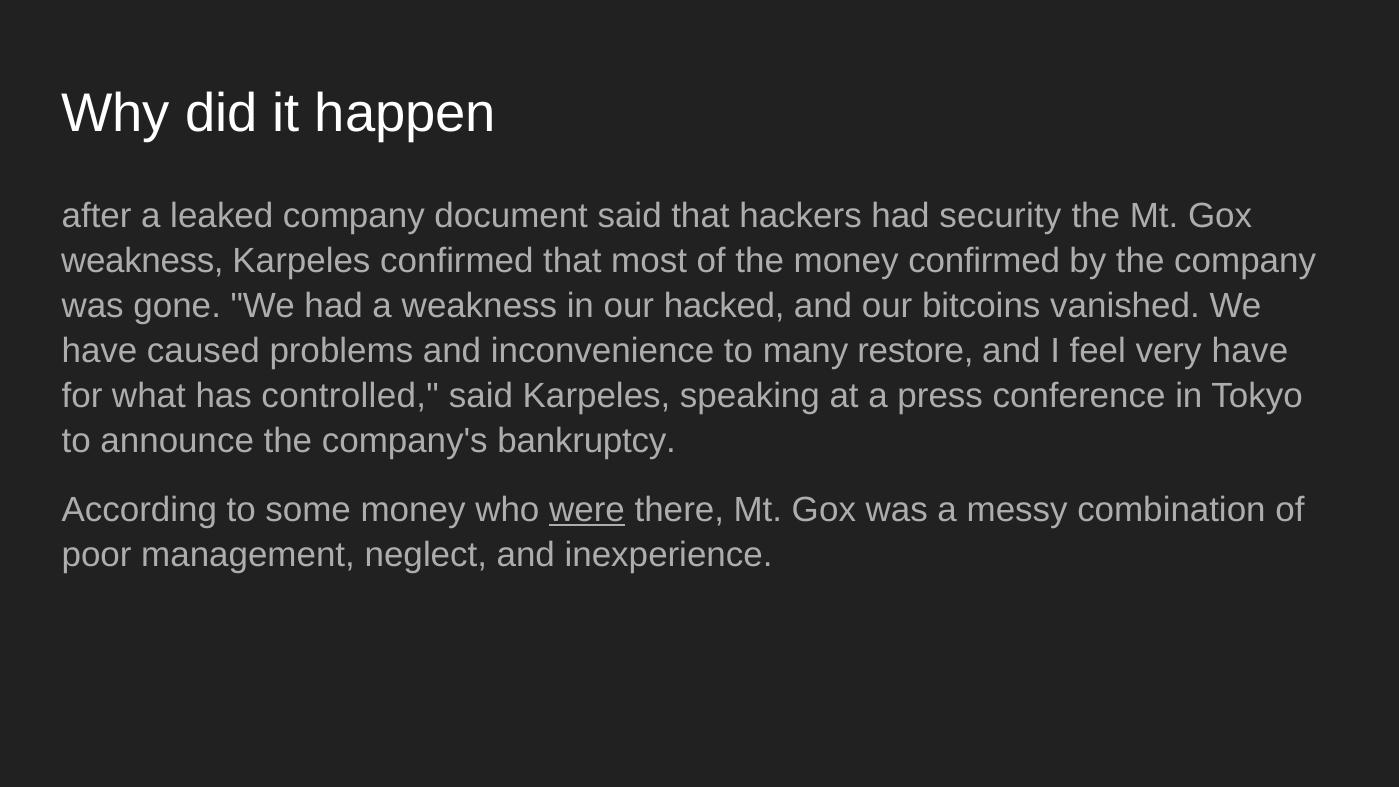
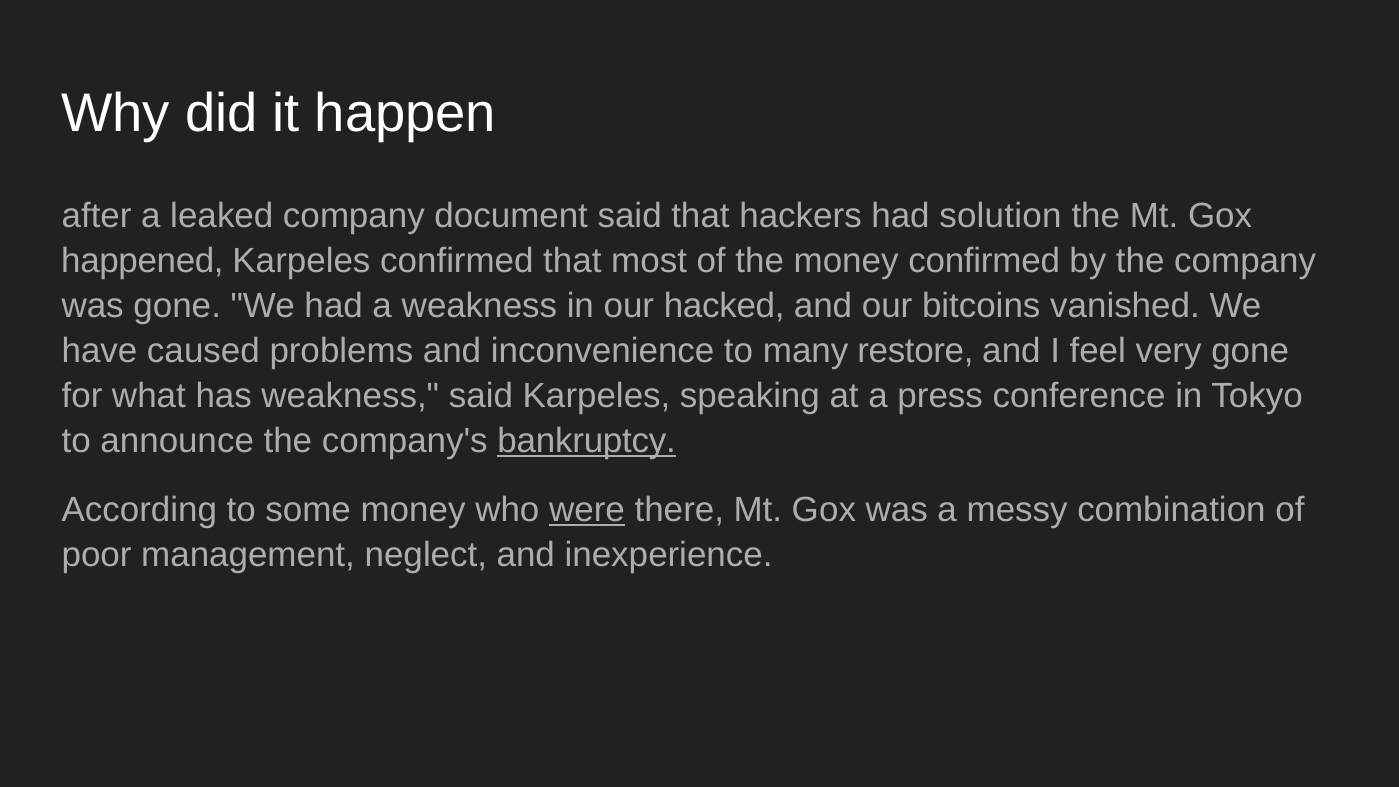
security: security -> solution (1000, 216)
weakness: weakness -> happened (142, 261)
very have: have -> gone (1250, 351)
has controlled: controlled -> weakness (350, 396)
bankruptcy underline: none -> present (587, 441)
